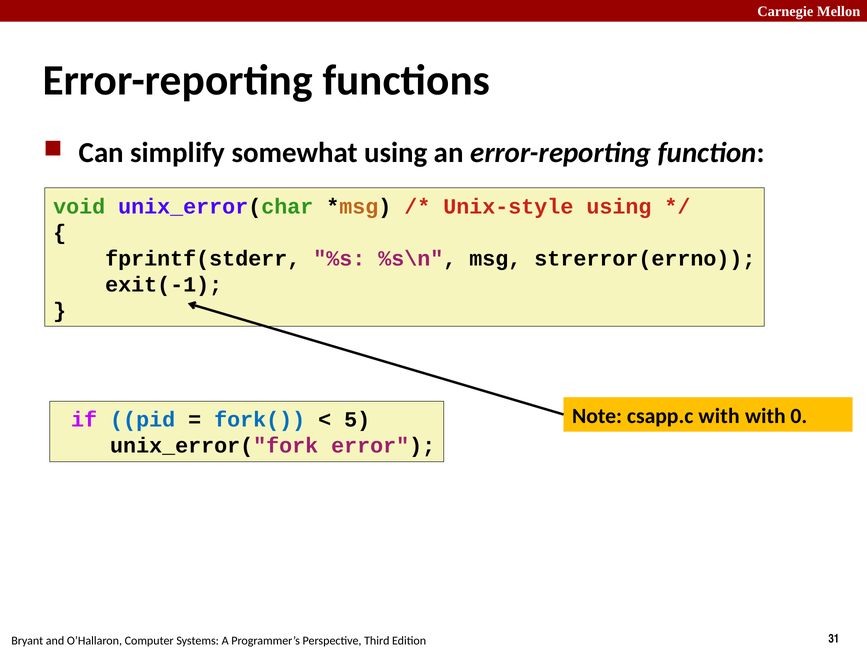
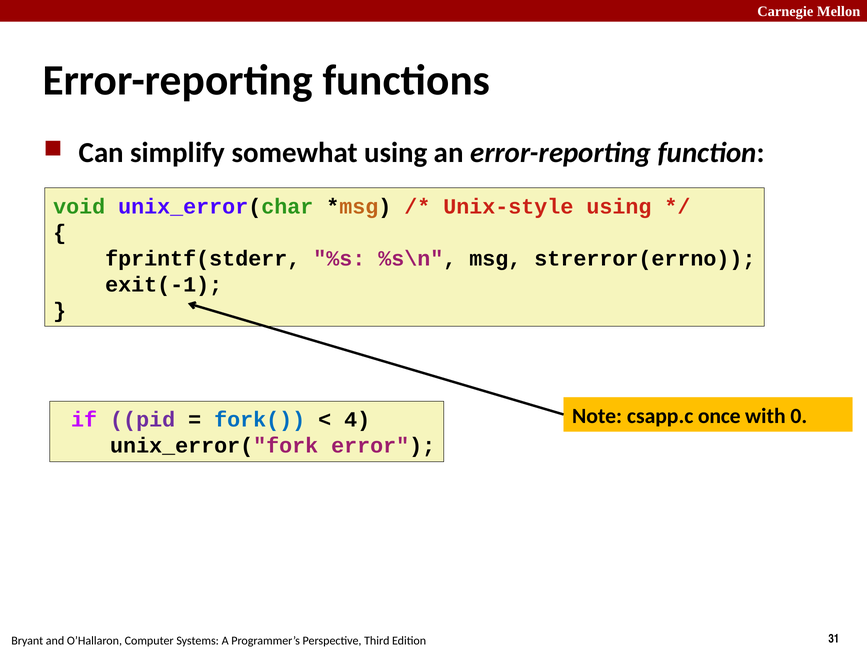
csapp.c with: with -> once (719, 416)
pid colour: blue -> purple (143, 420)
5: 5 -> 4 (357, 420)
